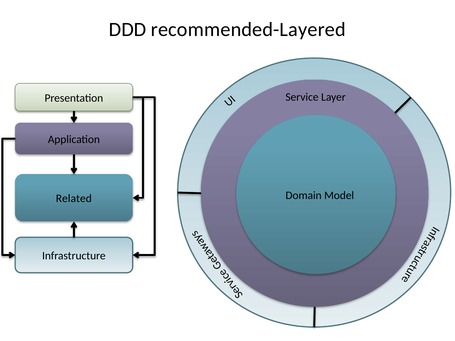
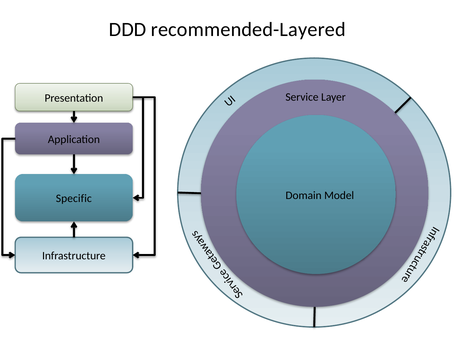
Related: Related -> Specific (74, 199)
